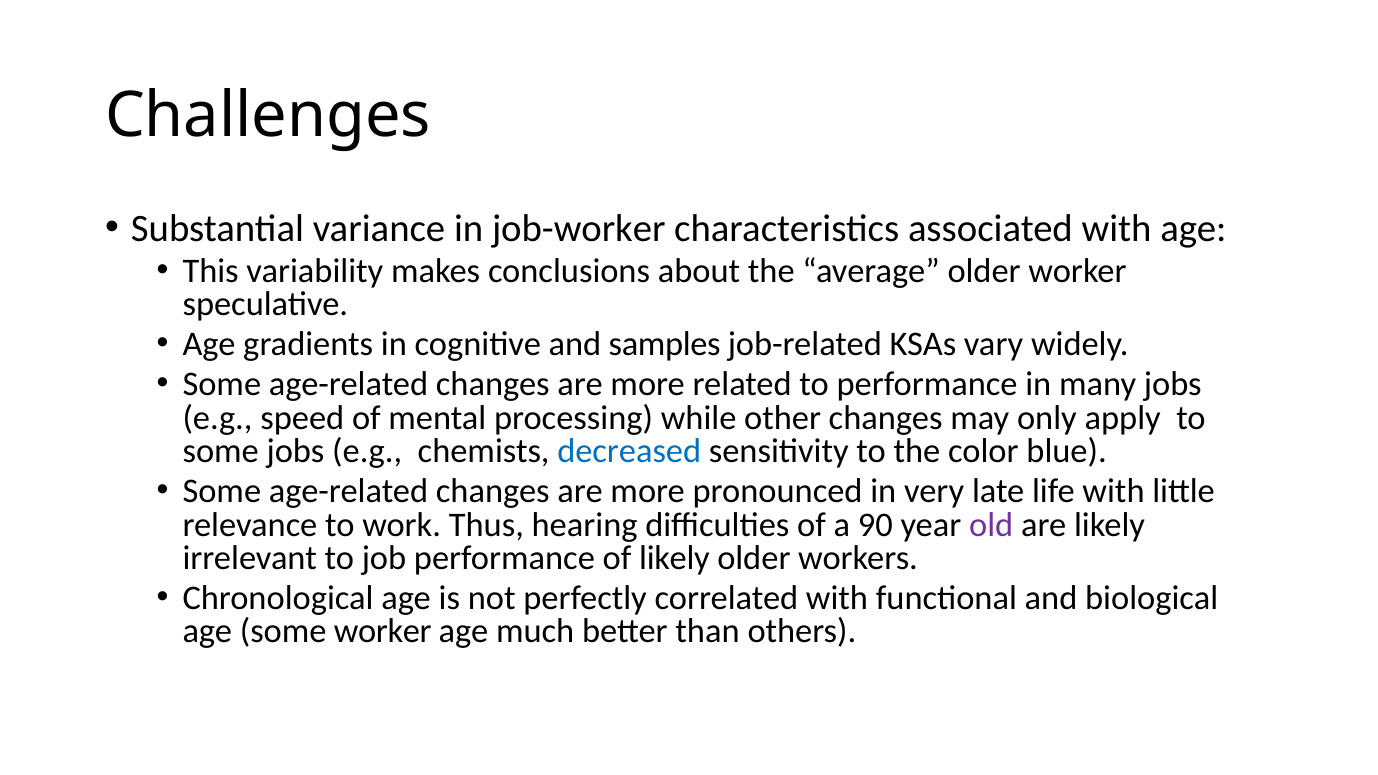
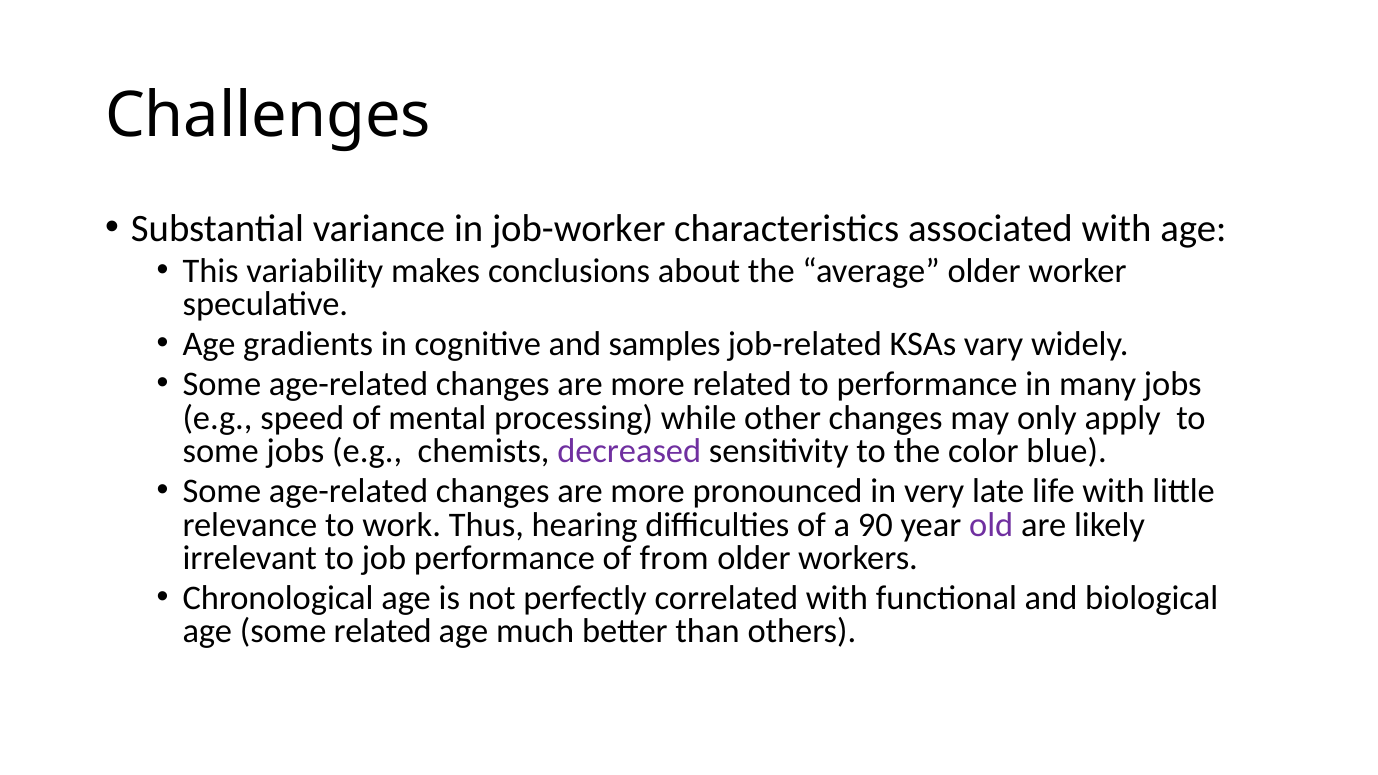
decreased colour: blue -> purple (629, 451)
of likely: likely -> from (674, 558)
some worker: worker -> related (383, 632)
